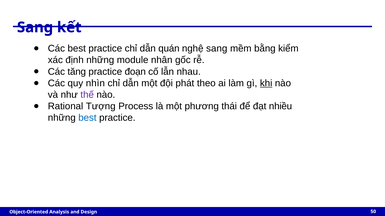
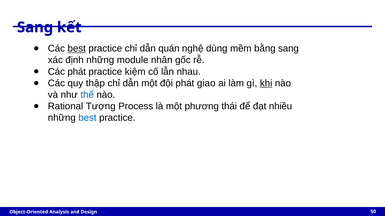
best underline: none -> present (77, 49)
nghệ sang: sang -> dùng (217, 49)
bằng kiểm: kiểm -> sang (288, 49)
Các tăng: tăng -> phát (77, 72)
đoạn: đoạn -> kiệm (135, 72)
nhìn: nhìn -> thập (95, 83)
theo: theo -> giao (206, 83)
thế colour: purple -> blue (87, 95)
